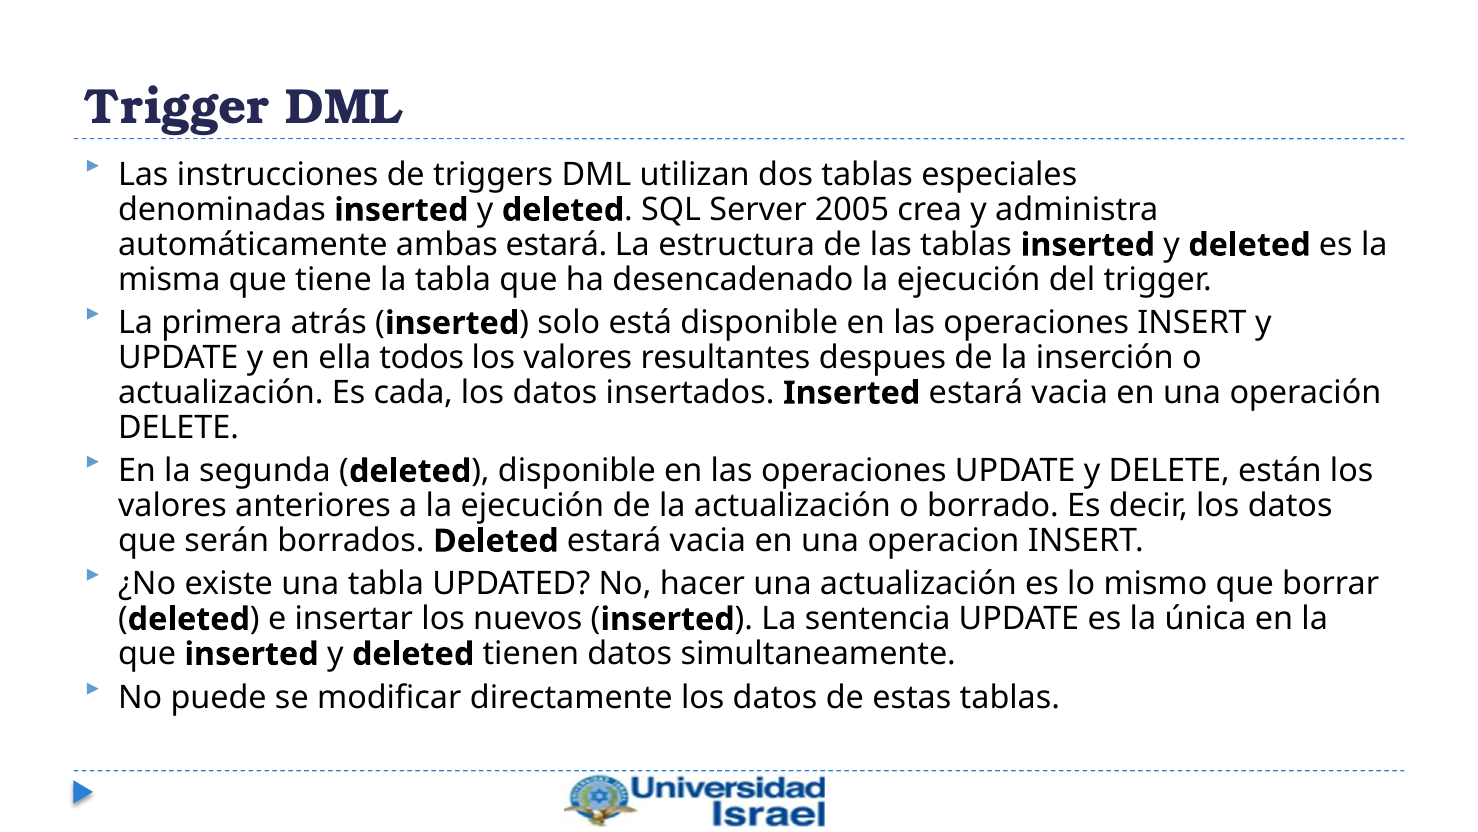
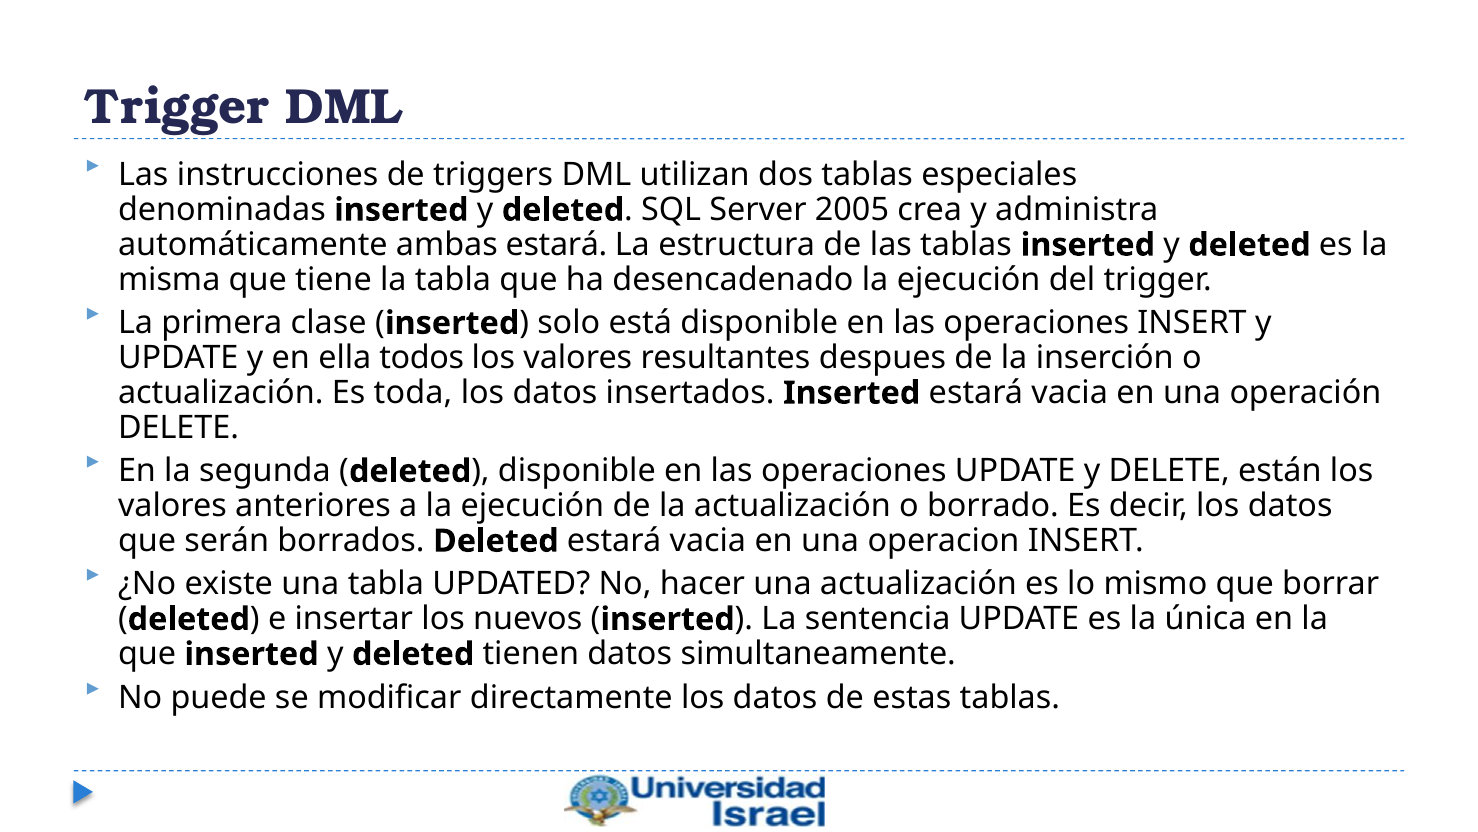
atrás: atrás -> clase (329, 323)
cada: cada -> toda (413, 393)
